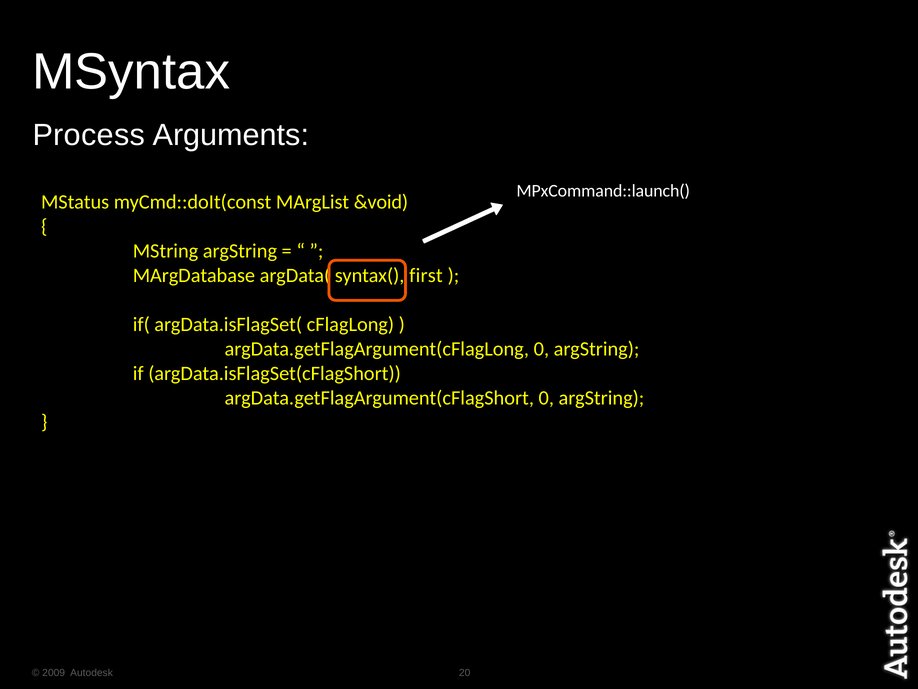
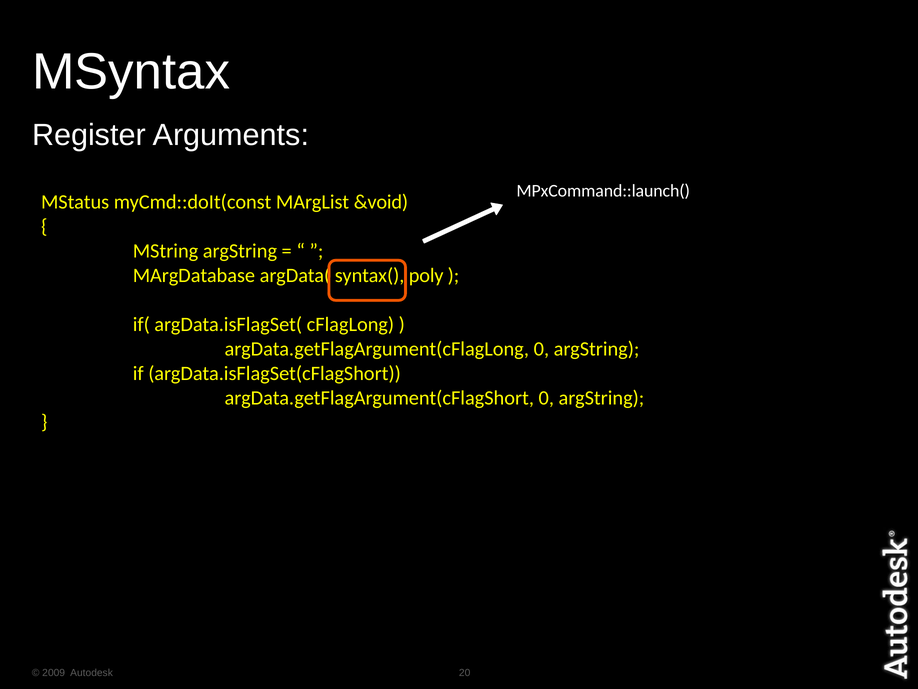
Process: Process -> Register (89, 135)
first: first -> poly (426, 275)
